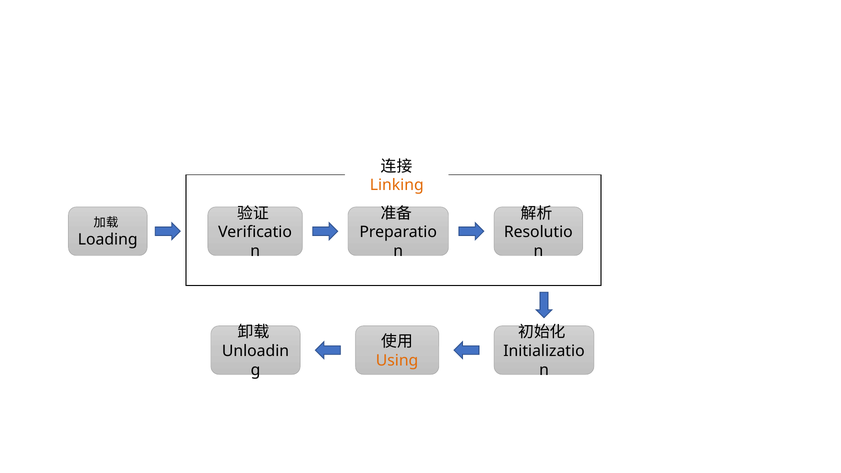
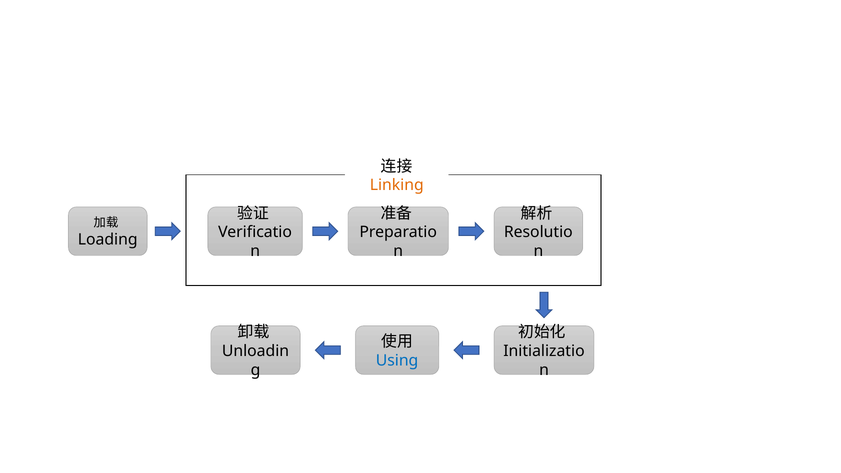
Using colour: orange -> blue (397, 361)
